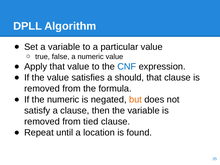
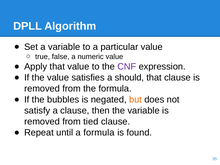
CNF colour: blue -> purple (127, 67)
the numeric: numeric -> bubbles (63, 100)
a location: location -> formula (99, 133)
